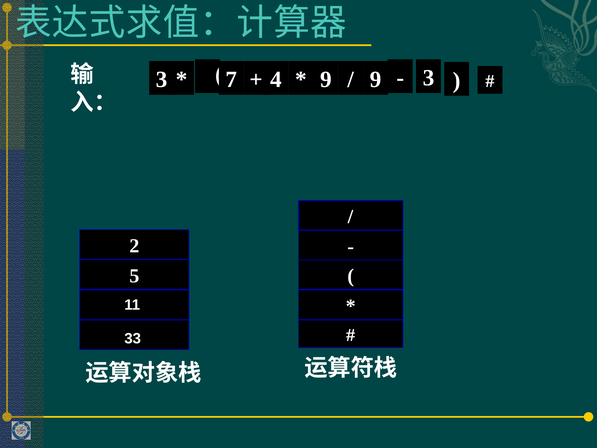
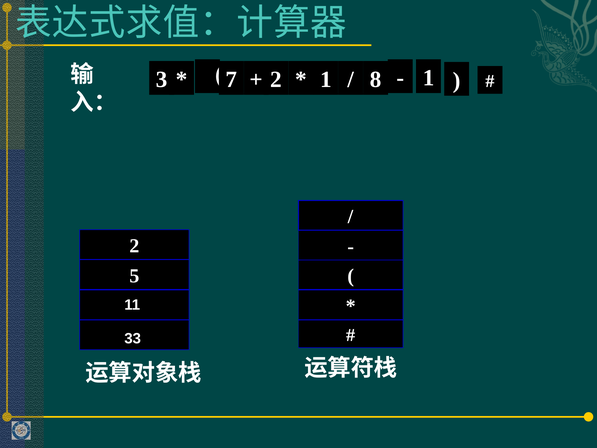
4: 4 -> 2 (276, 80)
9: 9 -> 1 (326, 80)
9: 9 -> 8 (376, 80)
3: 3 -> 1 (429, 78)
